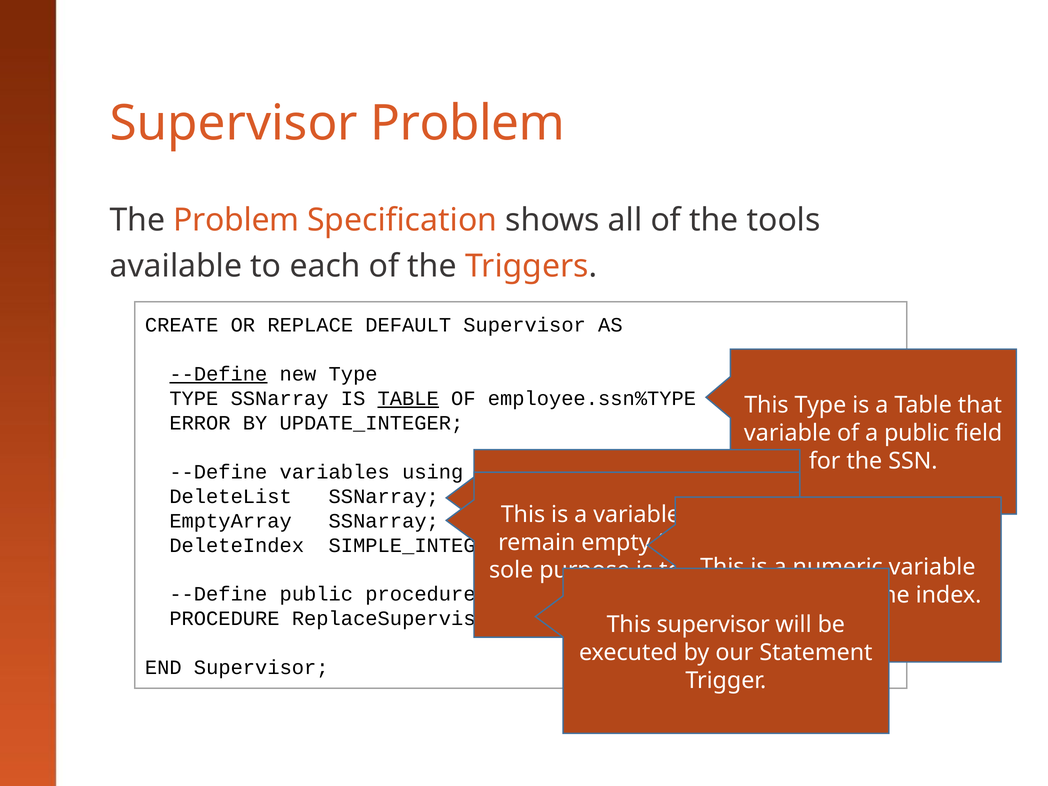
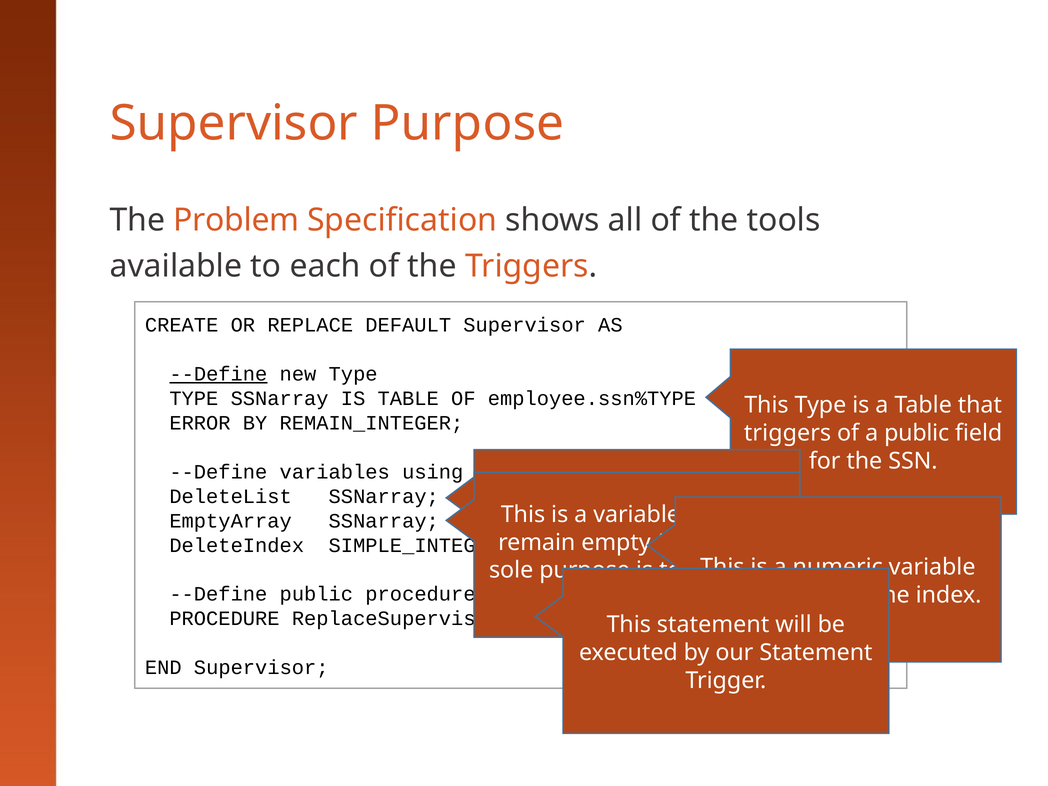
Supervisor Problem: Problem -> Purpose (467, 123)
TABLE underline: present -> none (408, 398)
UPDATE_INTEGER: UPDATE_INTEGER -> REMAIN_INTEGER (371, 423)
variable: variable -> triggers (788, 433)
This supervisor: supervisor -> statement (713, 625)
